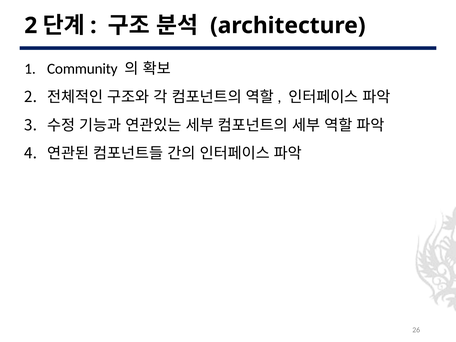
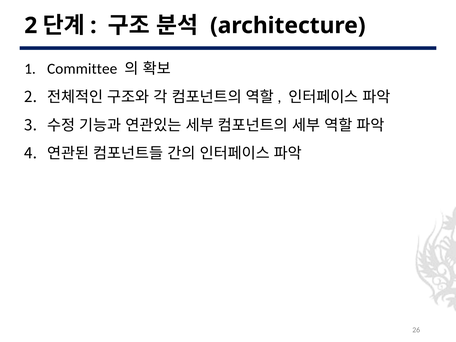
Community: Community -> Committee (82, 69)
